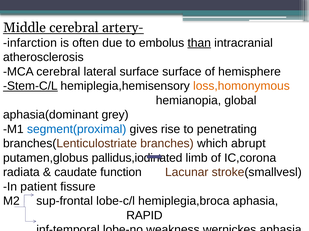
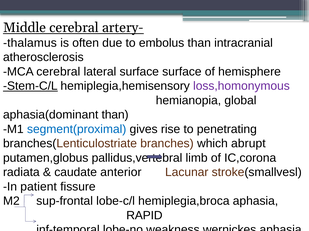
infarction: infarction -> thalamus (30, 43)
than underline: present -> none (199, 43)
loss,homonymous colour: orange -> purple (241, 86)
aphasia(dominant grey: grey -> than (115, 115)
pallidus,iodinated: pallidus,iodinated -> pallidus,vertebral (137, 158)
function: function -> anterior (121, 173)
